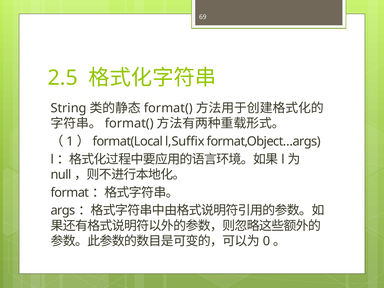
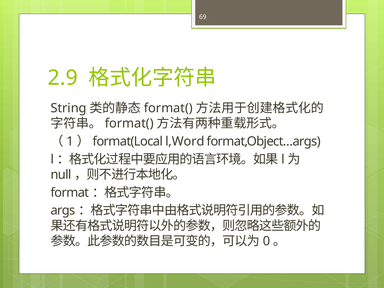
2.5: 2.5 -> 2.9 (63, 78)
l,Suffix: l,Suffix -> l,Word (185, 141)
